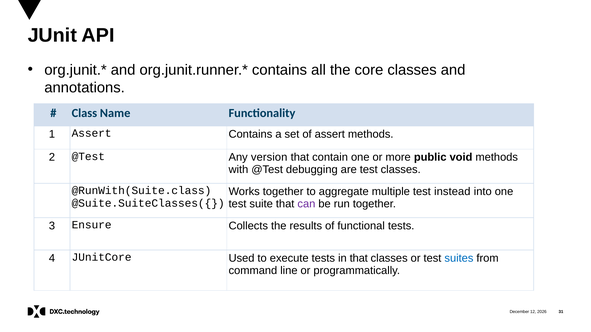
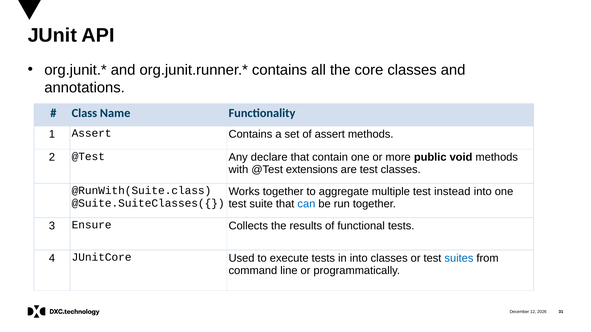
version: version -> declare (269, 157)
debugging: debugging -> extensions (312, 170)
can colour: purple -> blue (306, 204)
in that: that -> into (359, 258)
